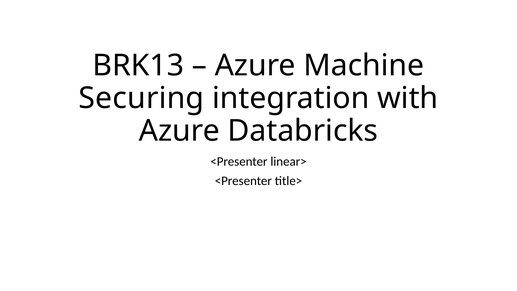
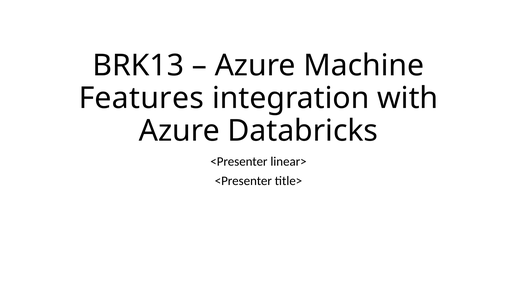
Securing: Securing -> Features (141, 98)
